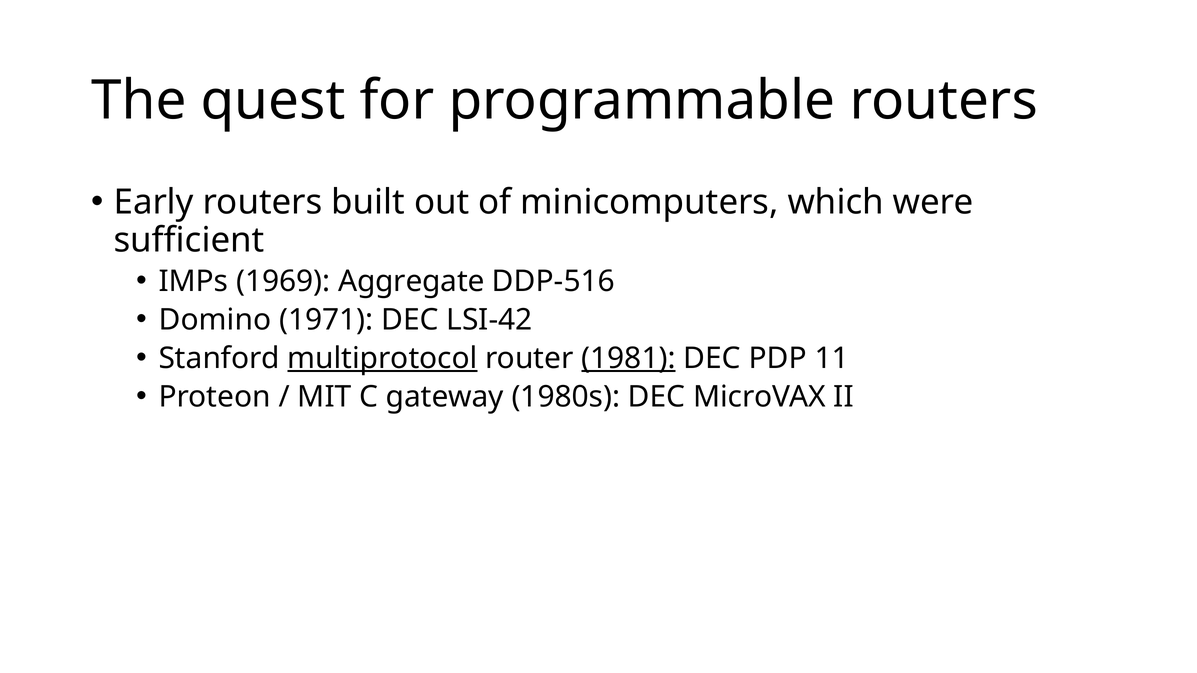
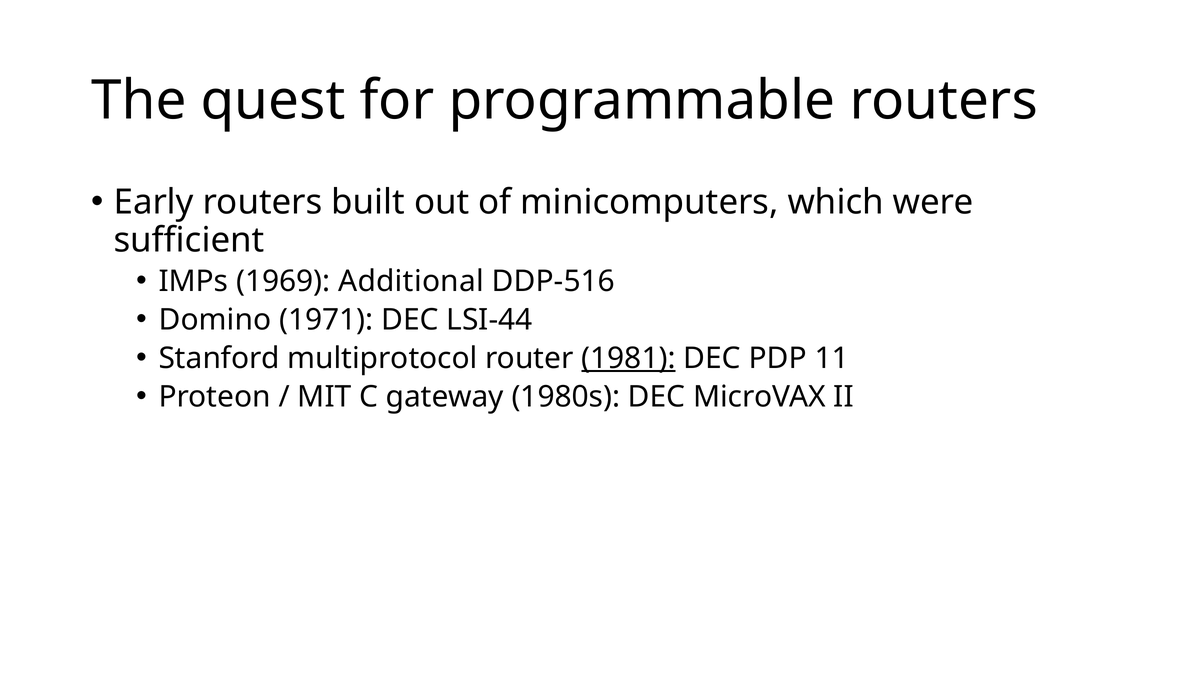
Aggregate: Aggregate -> Additional (411, 281)
LSI-42: LSI-42 -> LSI-44 (489, 320)
multiprotocol underline: present -> none (382, 358)
